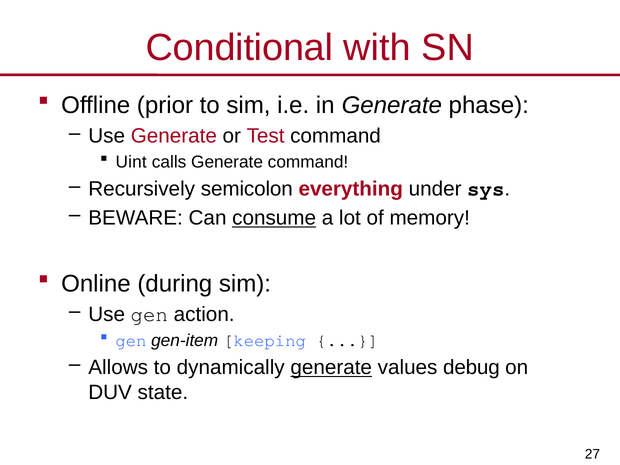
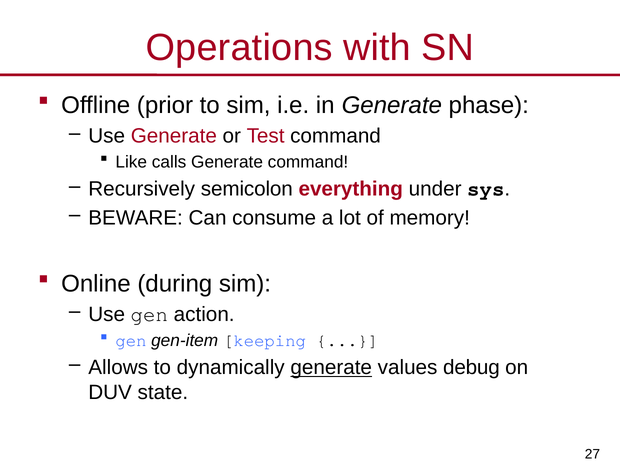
Conditional: Conditional -> Operations (239, 48)
Uint: Uint -> Like (131, 162)
consume underline: present -> none (274, 218)
